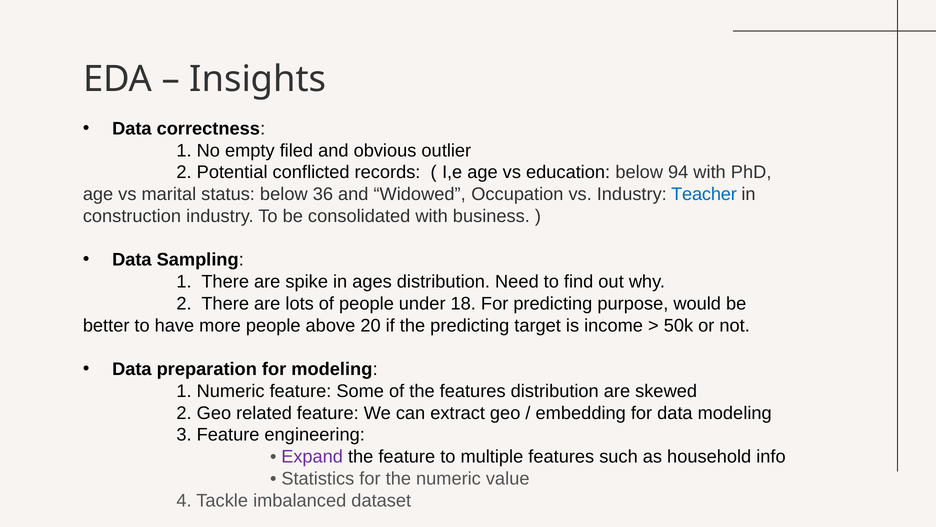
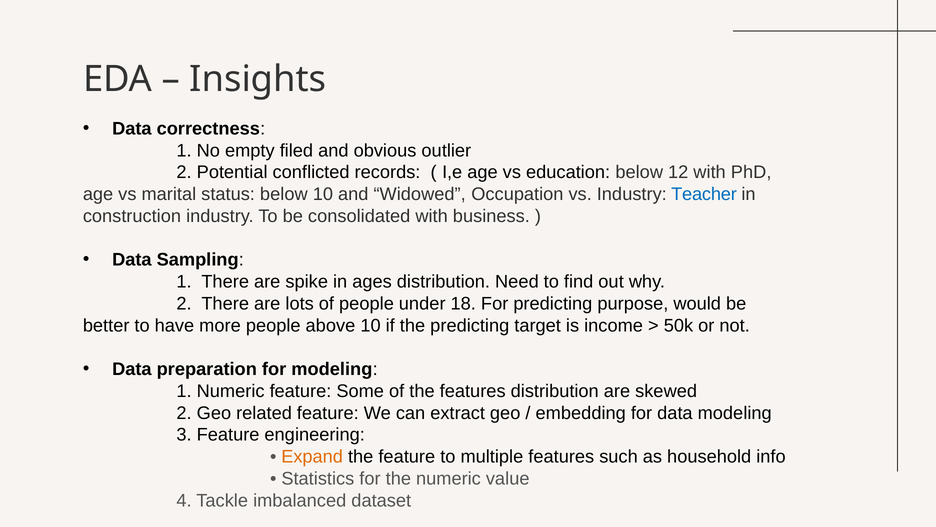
94: 94 -> 12 (678, 172)
below 36: 36 -> 10 (323, 194)
above 20: 20 -> 10 (371, 325)
Expand colour: purple -> orange (312, 456)
